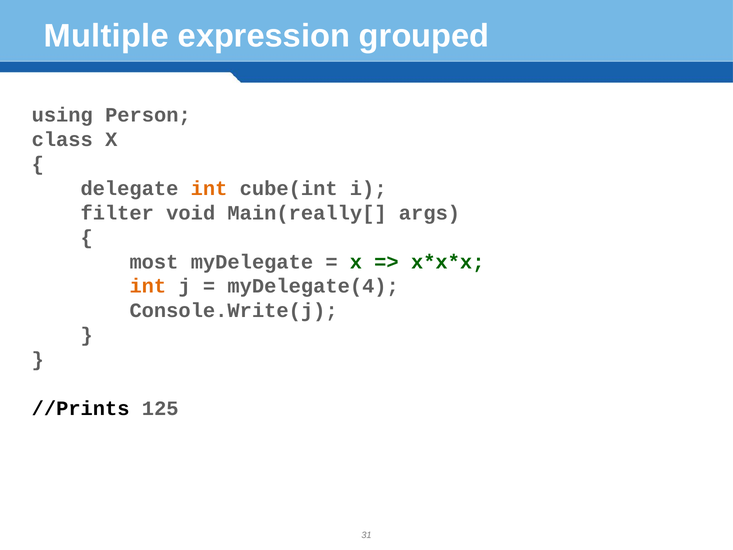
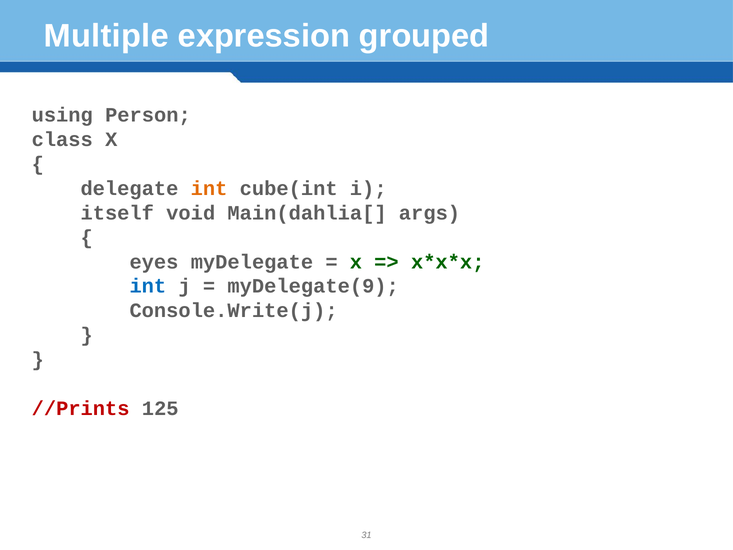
filter: filter -> itself (117, 213)
Main(really[: Main(really[ -> Main(dahlia[ (307, 213)
most: most -> eyes (154, 262)
int colour: orange -> blue (148, 286)
myDelegate(4: myDelegate(4 -> myDelegate(9 (313, 286)
//Prints colour: black -> red (81, 408)
